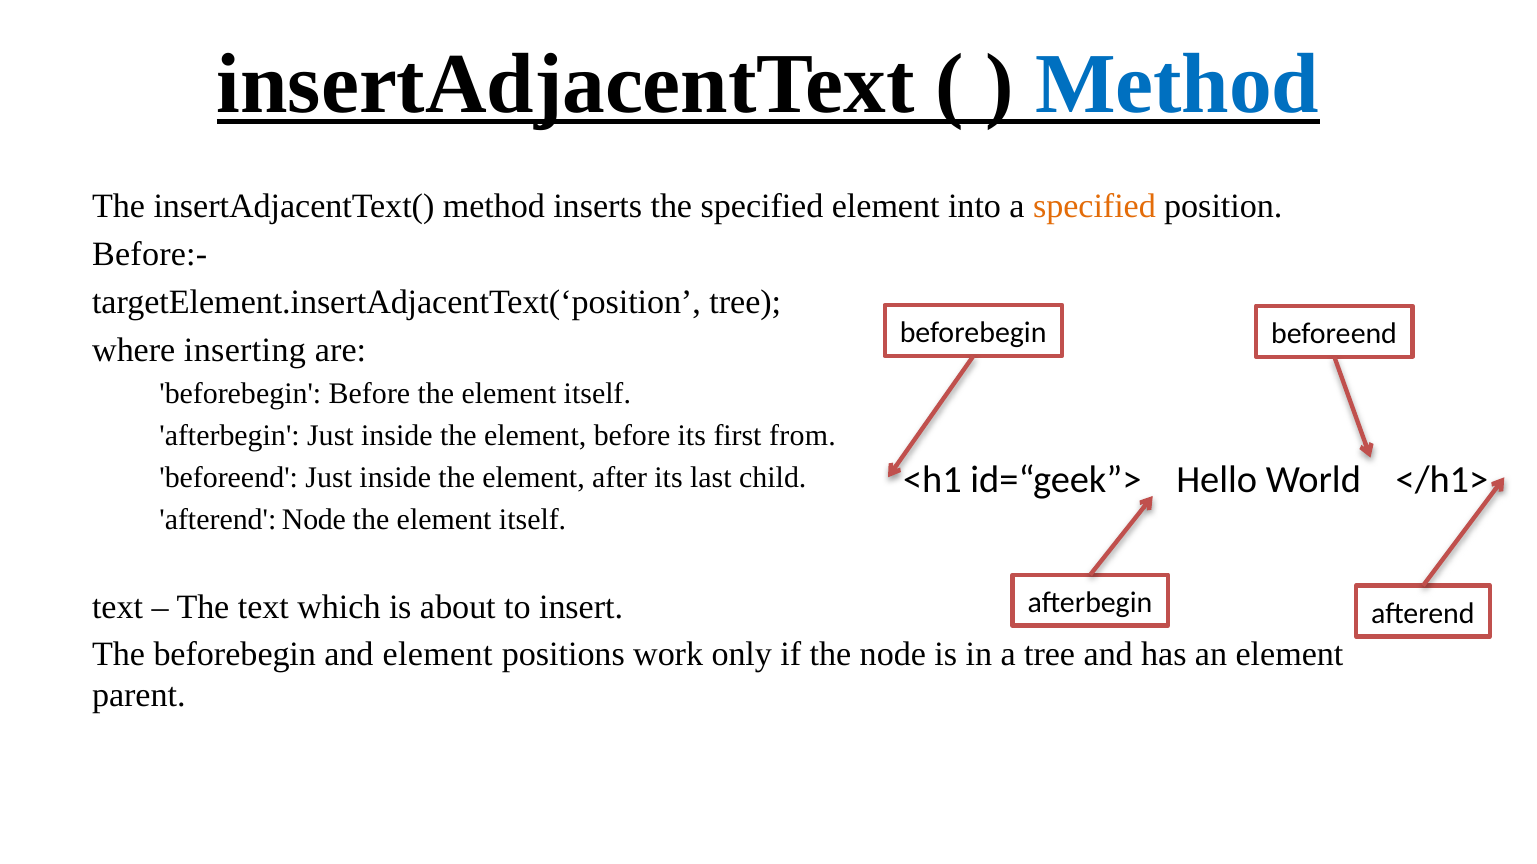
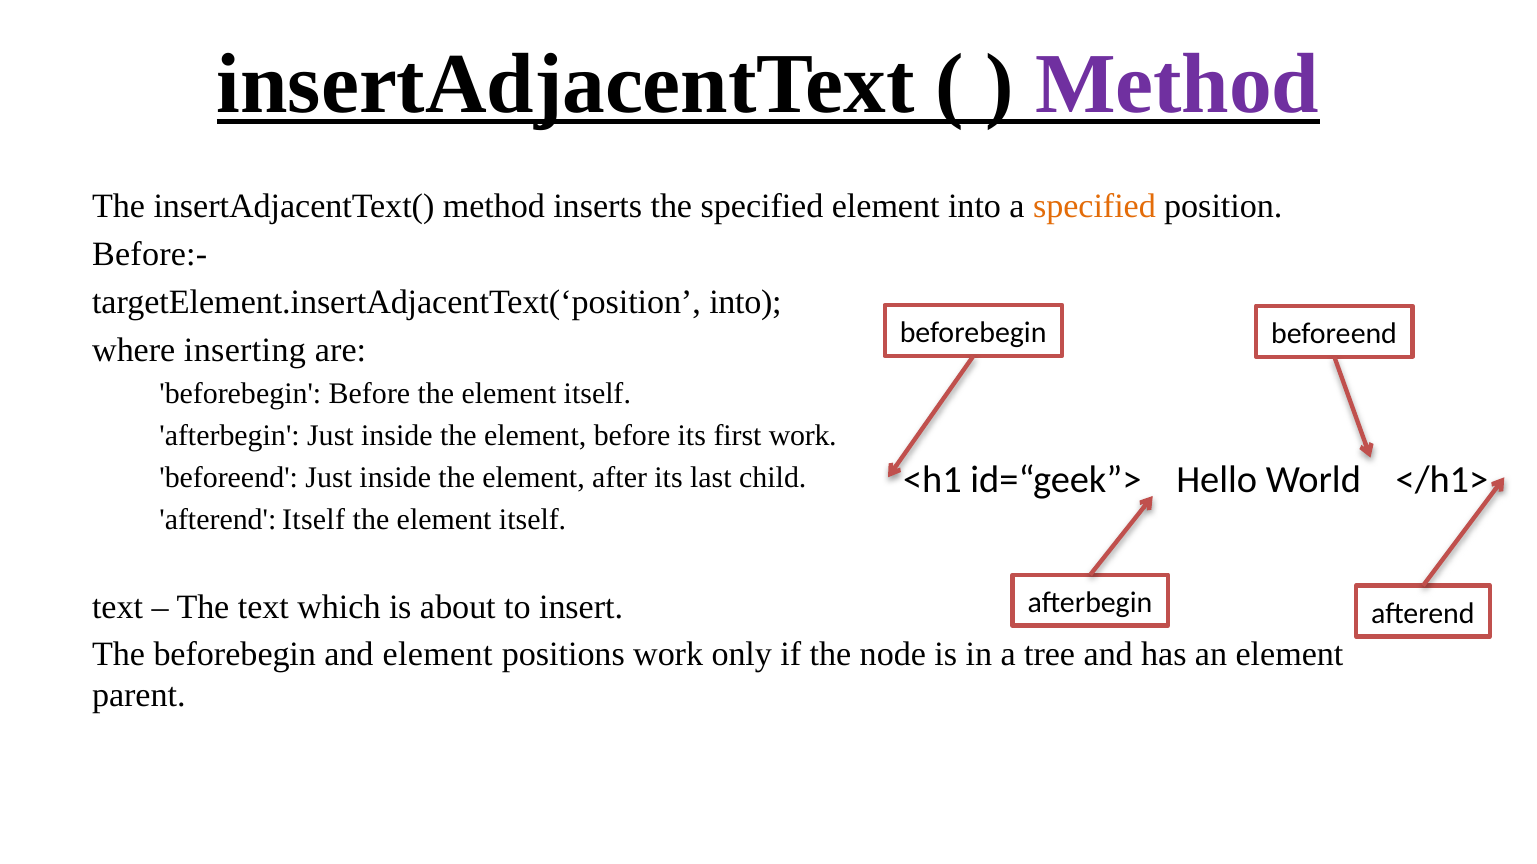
Method colour: blue -> purple (1177, 84)
targetElement.insertAdjacentText(‘position tree: tree -> into (745, 302)
first from: from -> work (803, 436)
afterend Node: Node -> Itself (314, 520)
